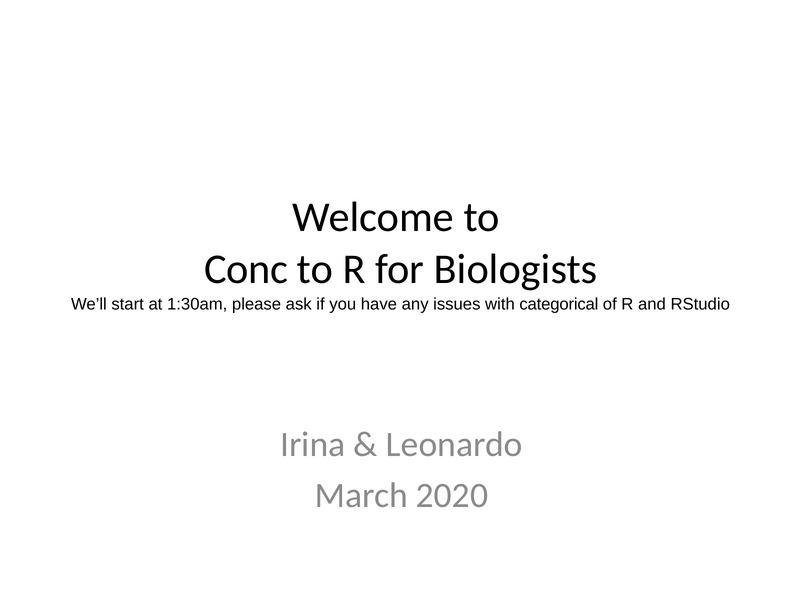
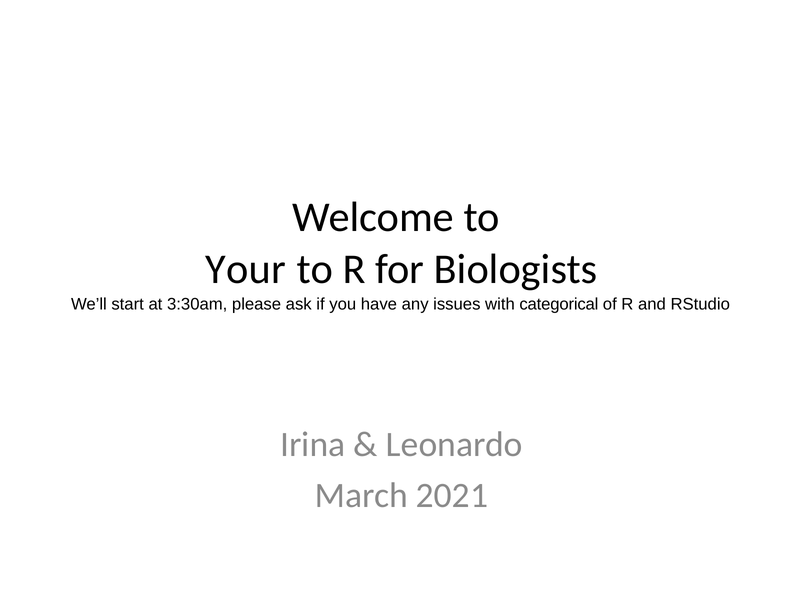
Conc: Conc -> Your (246, 269)
1:30am: 1:30am -> 3:30am (197, 304)
2020: 2020 -> 2021 (452, 495)
